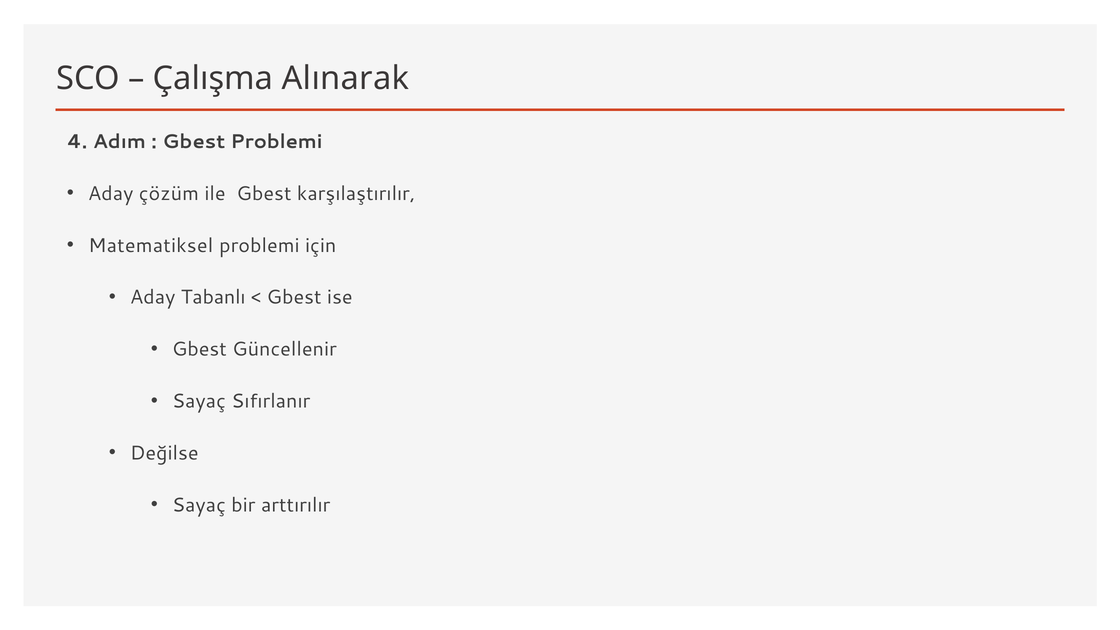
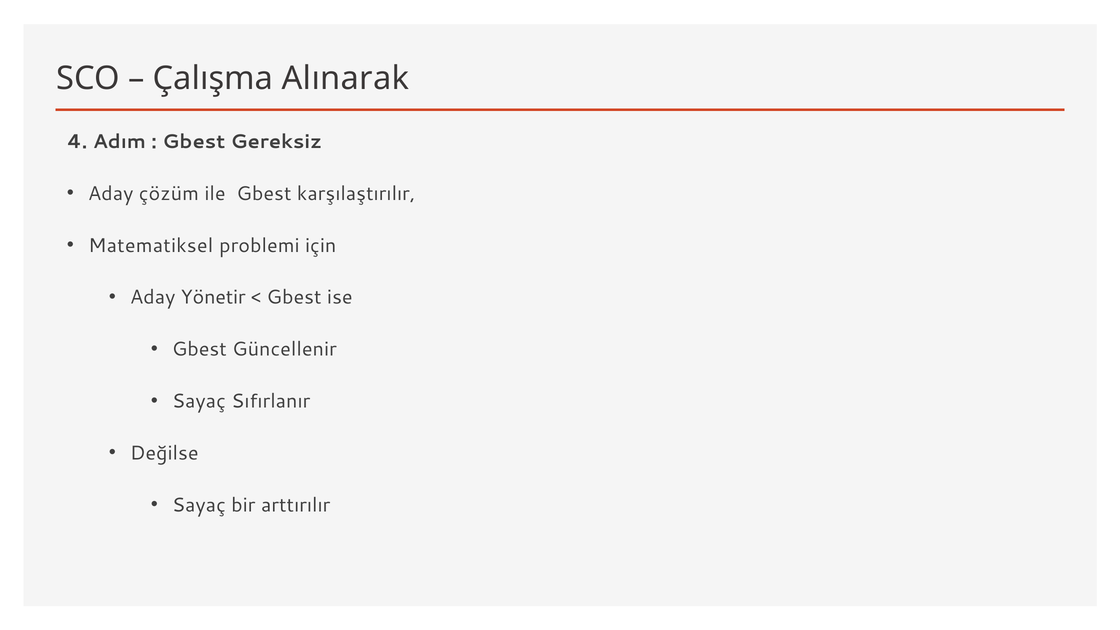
Gbest Problemi: Problemi -> Gereksiz (276, 142)
Tabanlı: Tabanlı -> Yönetir (213, 297)
